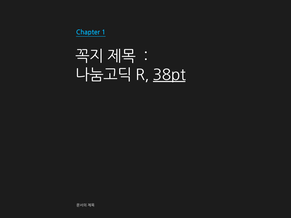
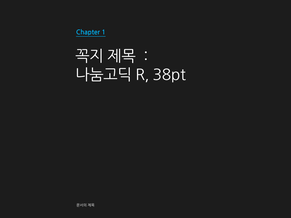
38pt underline: present -> none (169, 75)
